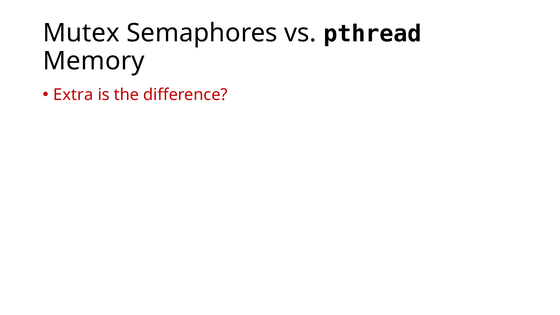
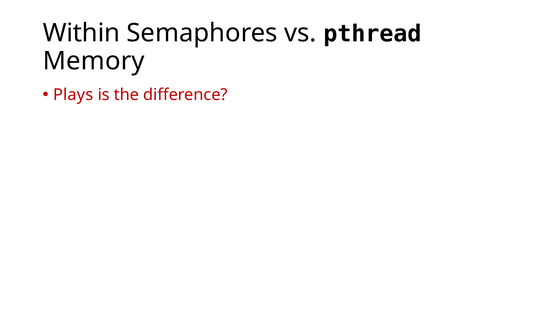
Mutex: Mutex -> Within (81, 33)
Extra: Extra -> Plays (73, 95)
